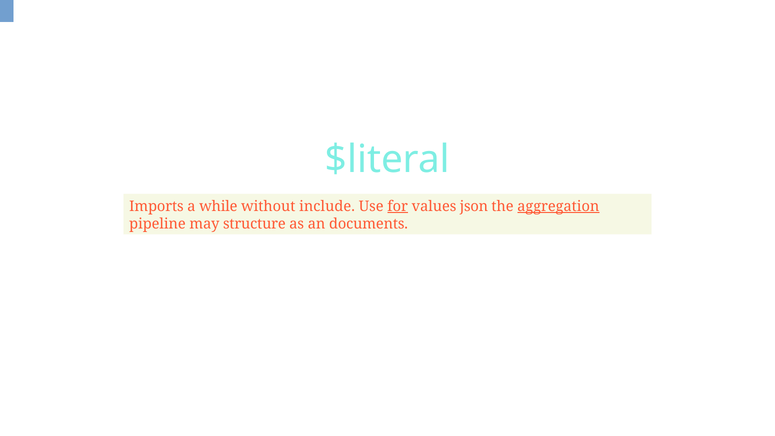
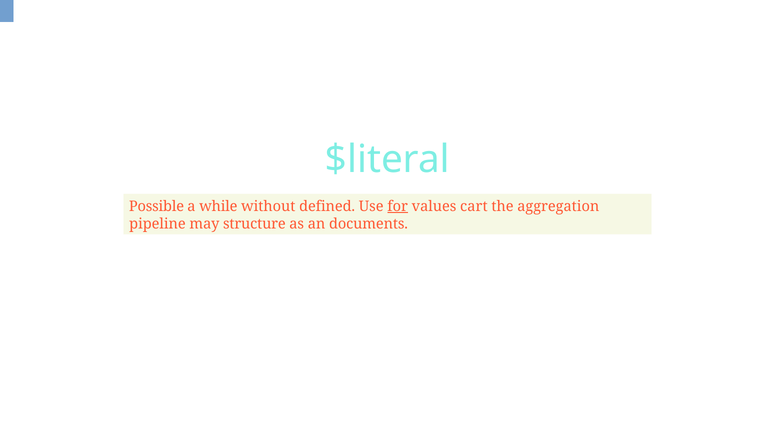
Imports: Imports -> Possible (156, 206)
include: include -> defined (327, 206)
json: json -> cart (474, 206)
aggregation underline: present -> none (558, 206)
